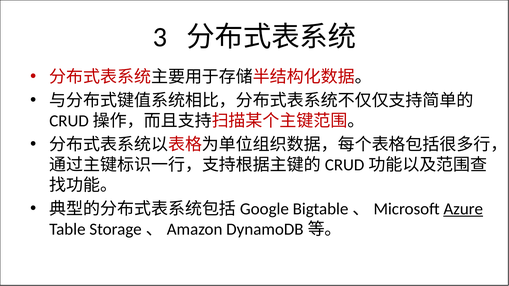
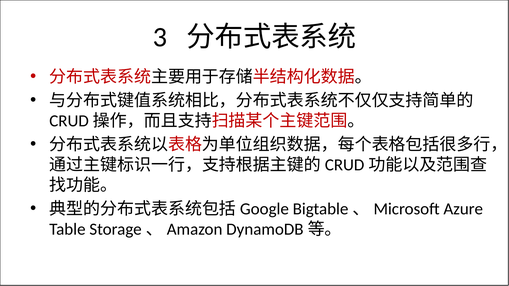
Azure underline: present -> none (463, 209)
